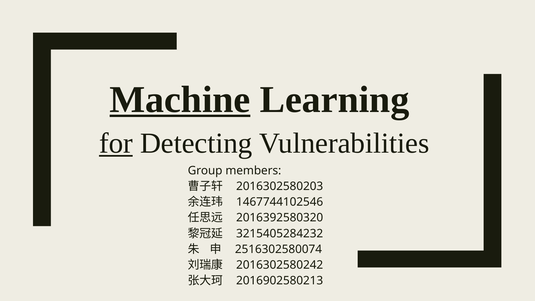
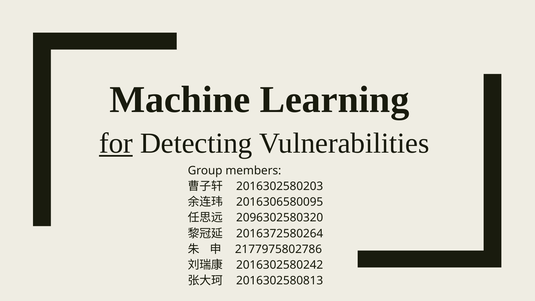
Machine underline: present -> none (180, 100)
1467744102546: 1467744102546 -> 2016306580095 (280, 202)
2016392580320: 2016392580320 -> 2096302580320 (280, 218)
3215405284232: 3215405284232 -> 2016372580264 (280, 233)
2516302580074: 2516302580074 -> 2177975802786 (278, 249)
2016902580213: 2016902580213 -> 2016302580813 (280, 281)
